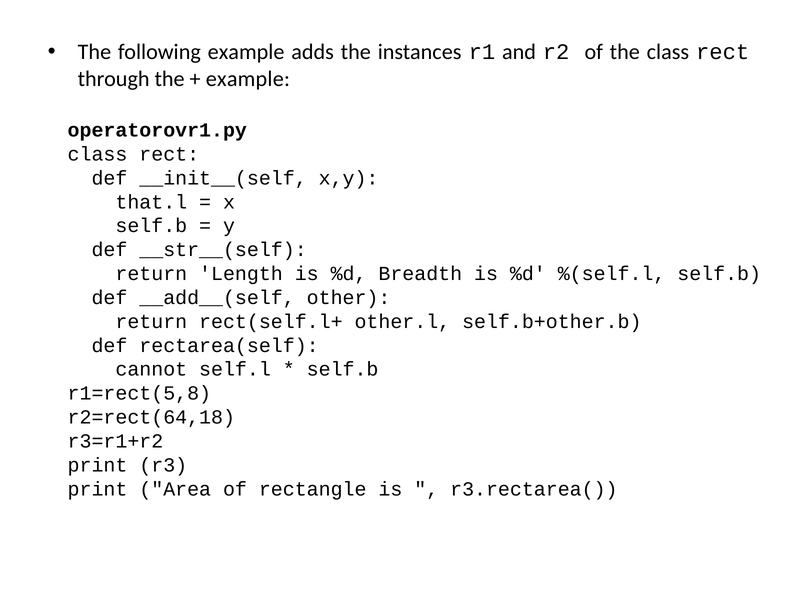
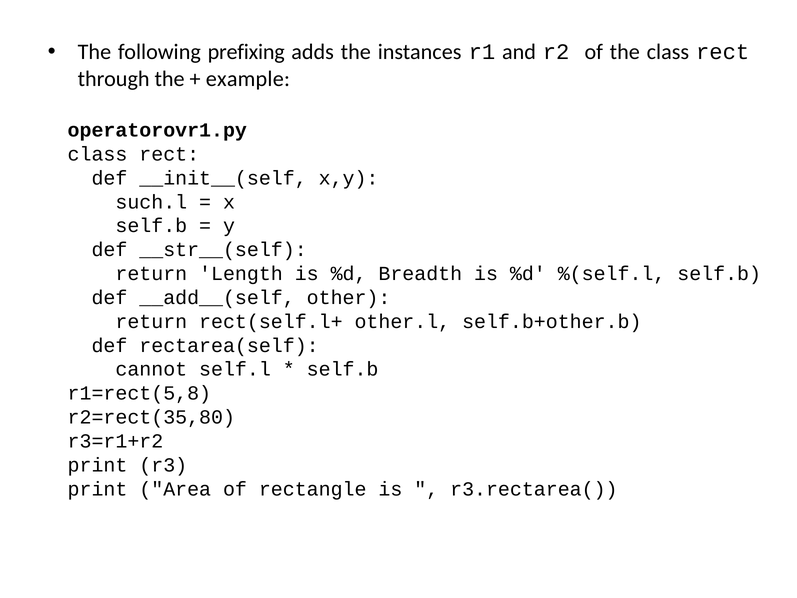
following example: example -> prefixing (246, 52)
that.l: that.l -> such.l (151, 202)
r2=rect(64,18: r2=rect(64,18 -> r2=rect(35,80 (151, 417)
